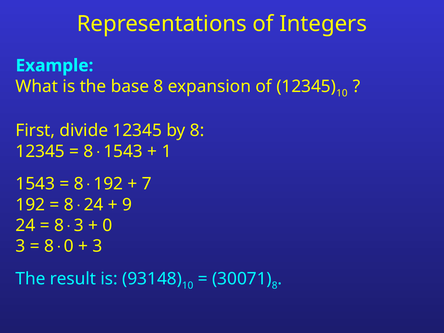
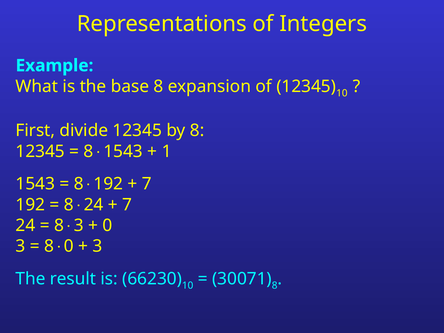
9: 9 -> 7 (127, 205)
93148: 93148 -> 66230 (152, 279)
